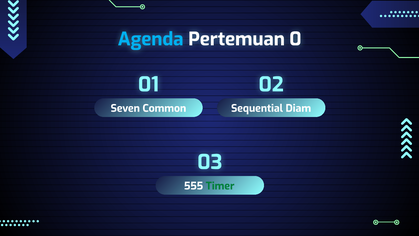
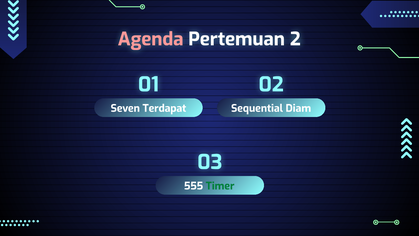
Agenda colour: light blue -> pink (151, 39)
0: 0 -> 2 (295, 39)
Common: Common -> Terdapat (164, 108)
